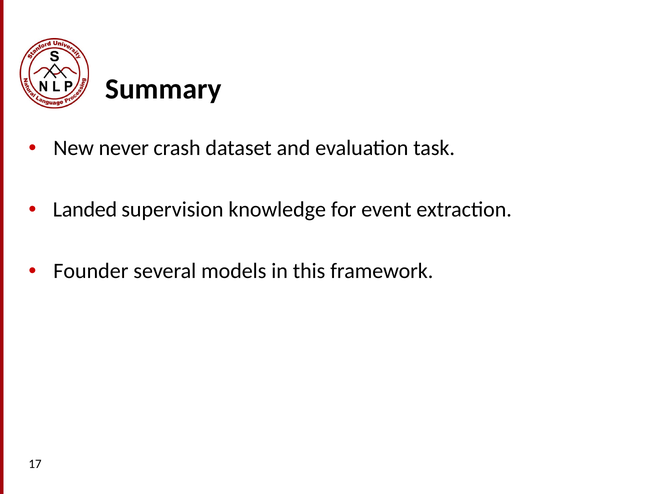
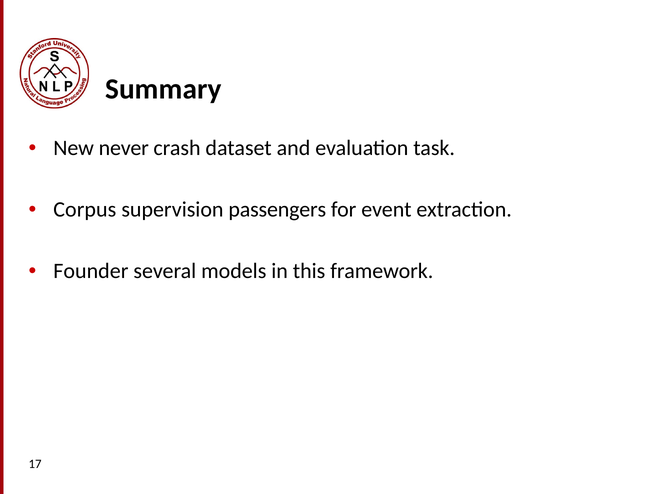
Landed: Landed -> Corpus (85, 209)
knowledge: knowledge -> passengers (277, 209)
